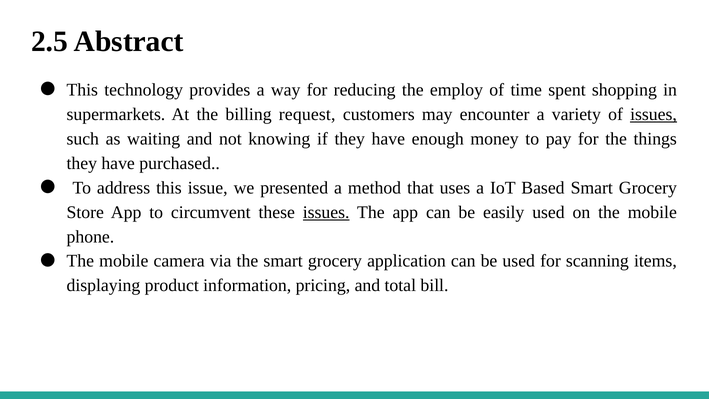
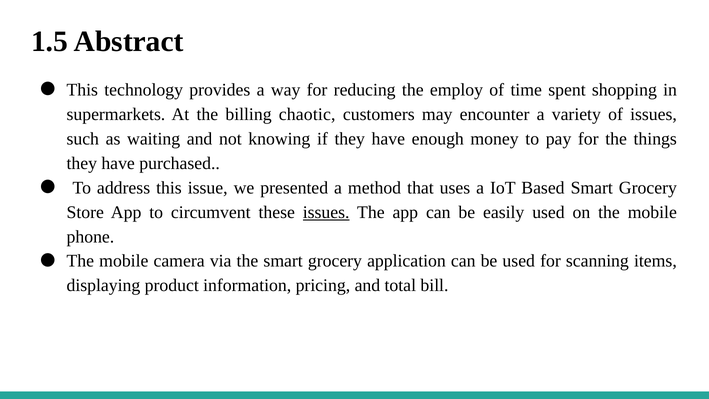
2.5: 2.5 -> 1.5 (50, 42)
request: request -> chaotic (307, 114)
issues underline: present -> none (654, 114)
